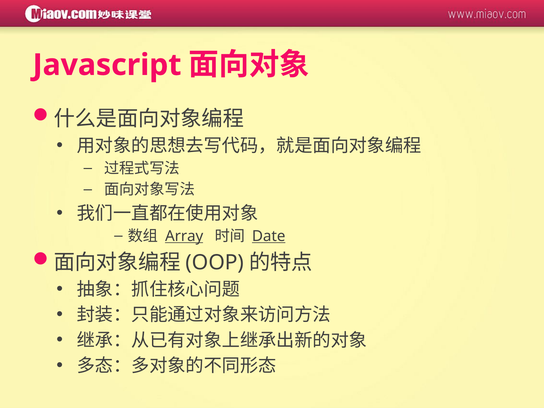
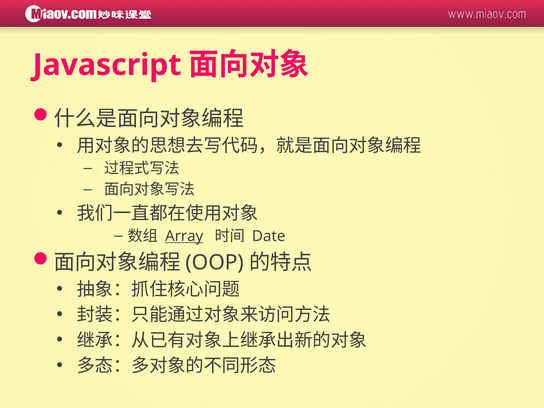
Date underline: present -> none (269, 236)
